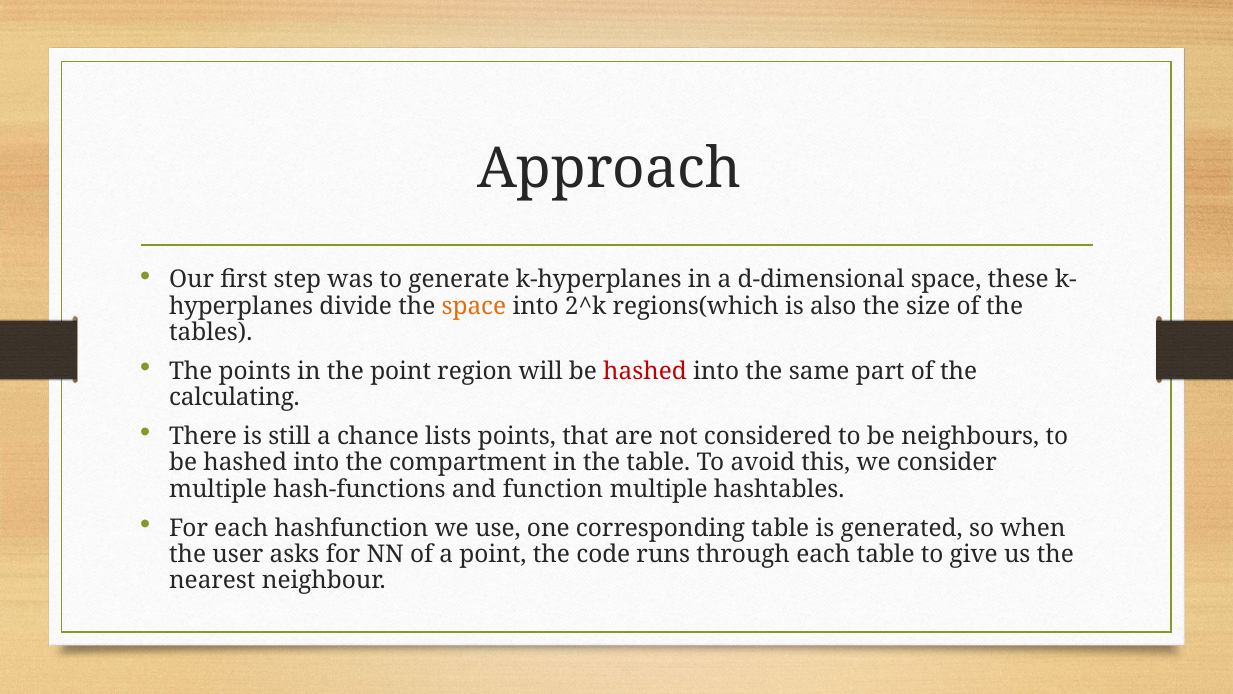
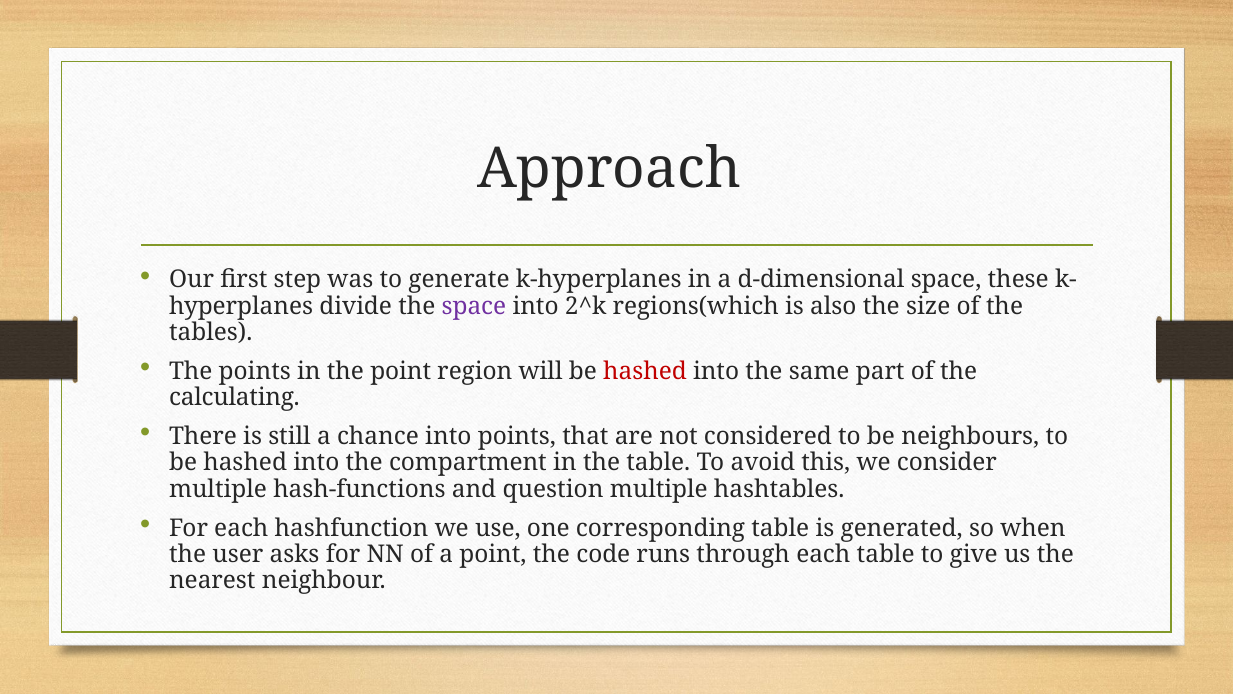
space colour: orange -> purple (474, 306)
chance lists: lists -> into (448, 436)
function: function -> question (553, 489)
